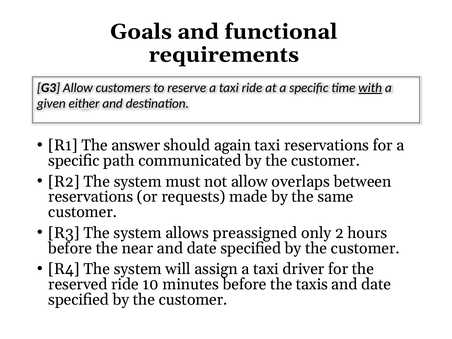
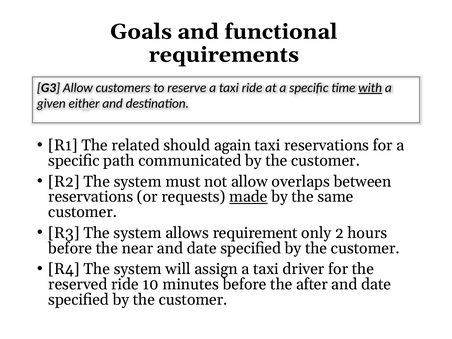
answer: answer -> related (136, 145)
made underline: none -> present (248, 197)
preassigned: preassigned -> requirement (255, 233)
taxis: taxis -> after (312, 284)
